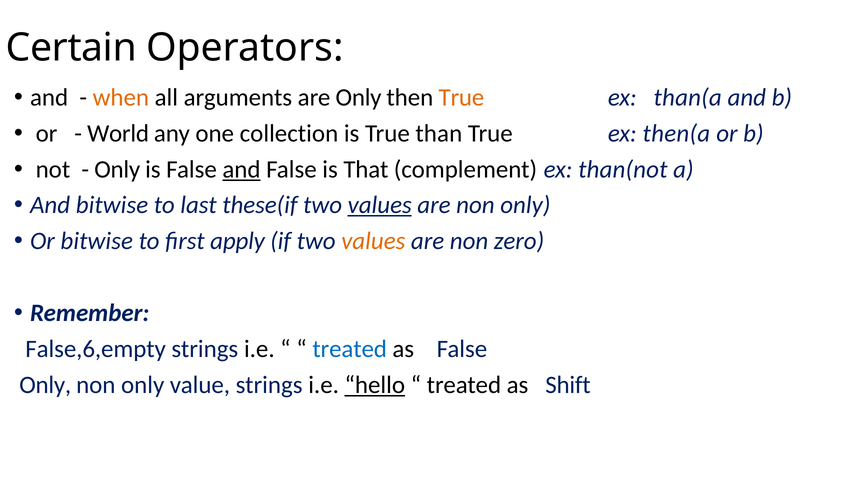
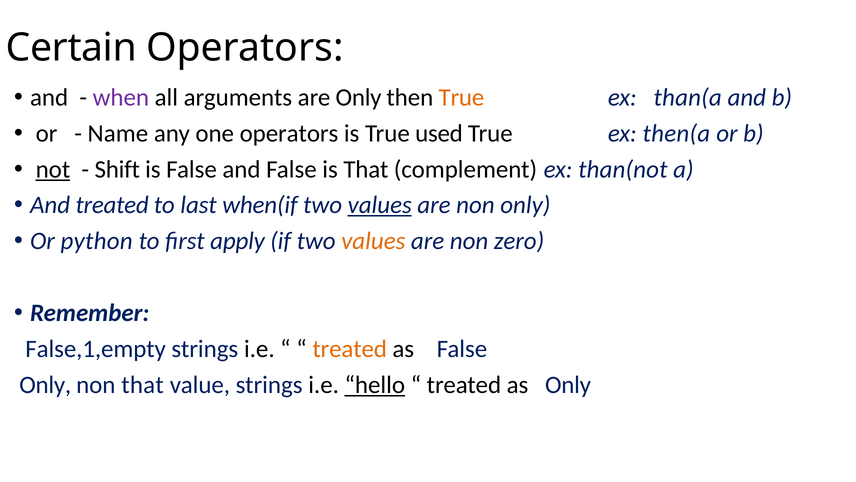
when colour: orange -> purple (121, 97)
World: World -> Name (118, 133)
one collection: collection -> operators (289, 133)
than: than -> used (439, 133)
not underline: none -> present (53, 169)
Only: Only -> Shift (117, 169)
and underline: present -> none (241, 169)
And bitwise: bitwise -> treated (112, 205)
these(if: these(if -> when(if (260, 205)
Or bitwise: bitwise -> python (97, 241)
False,6,empty: False,6,empty -> False,1,empty (96, 349)
treated colour: blue -> orange (350, 349)
only: only -> that (143, 384)
as Shift: Shift -> Only (568, 384)
